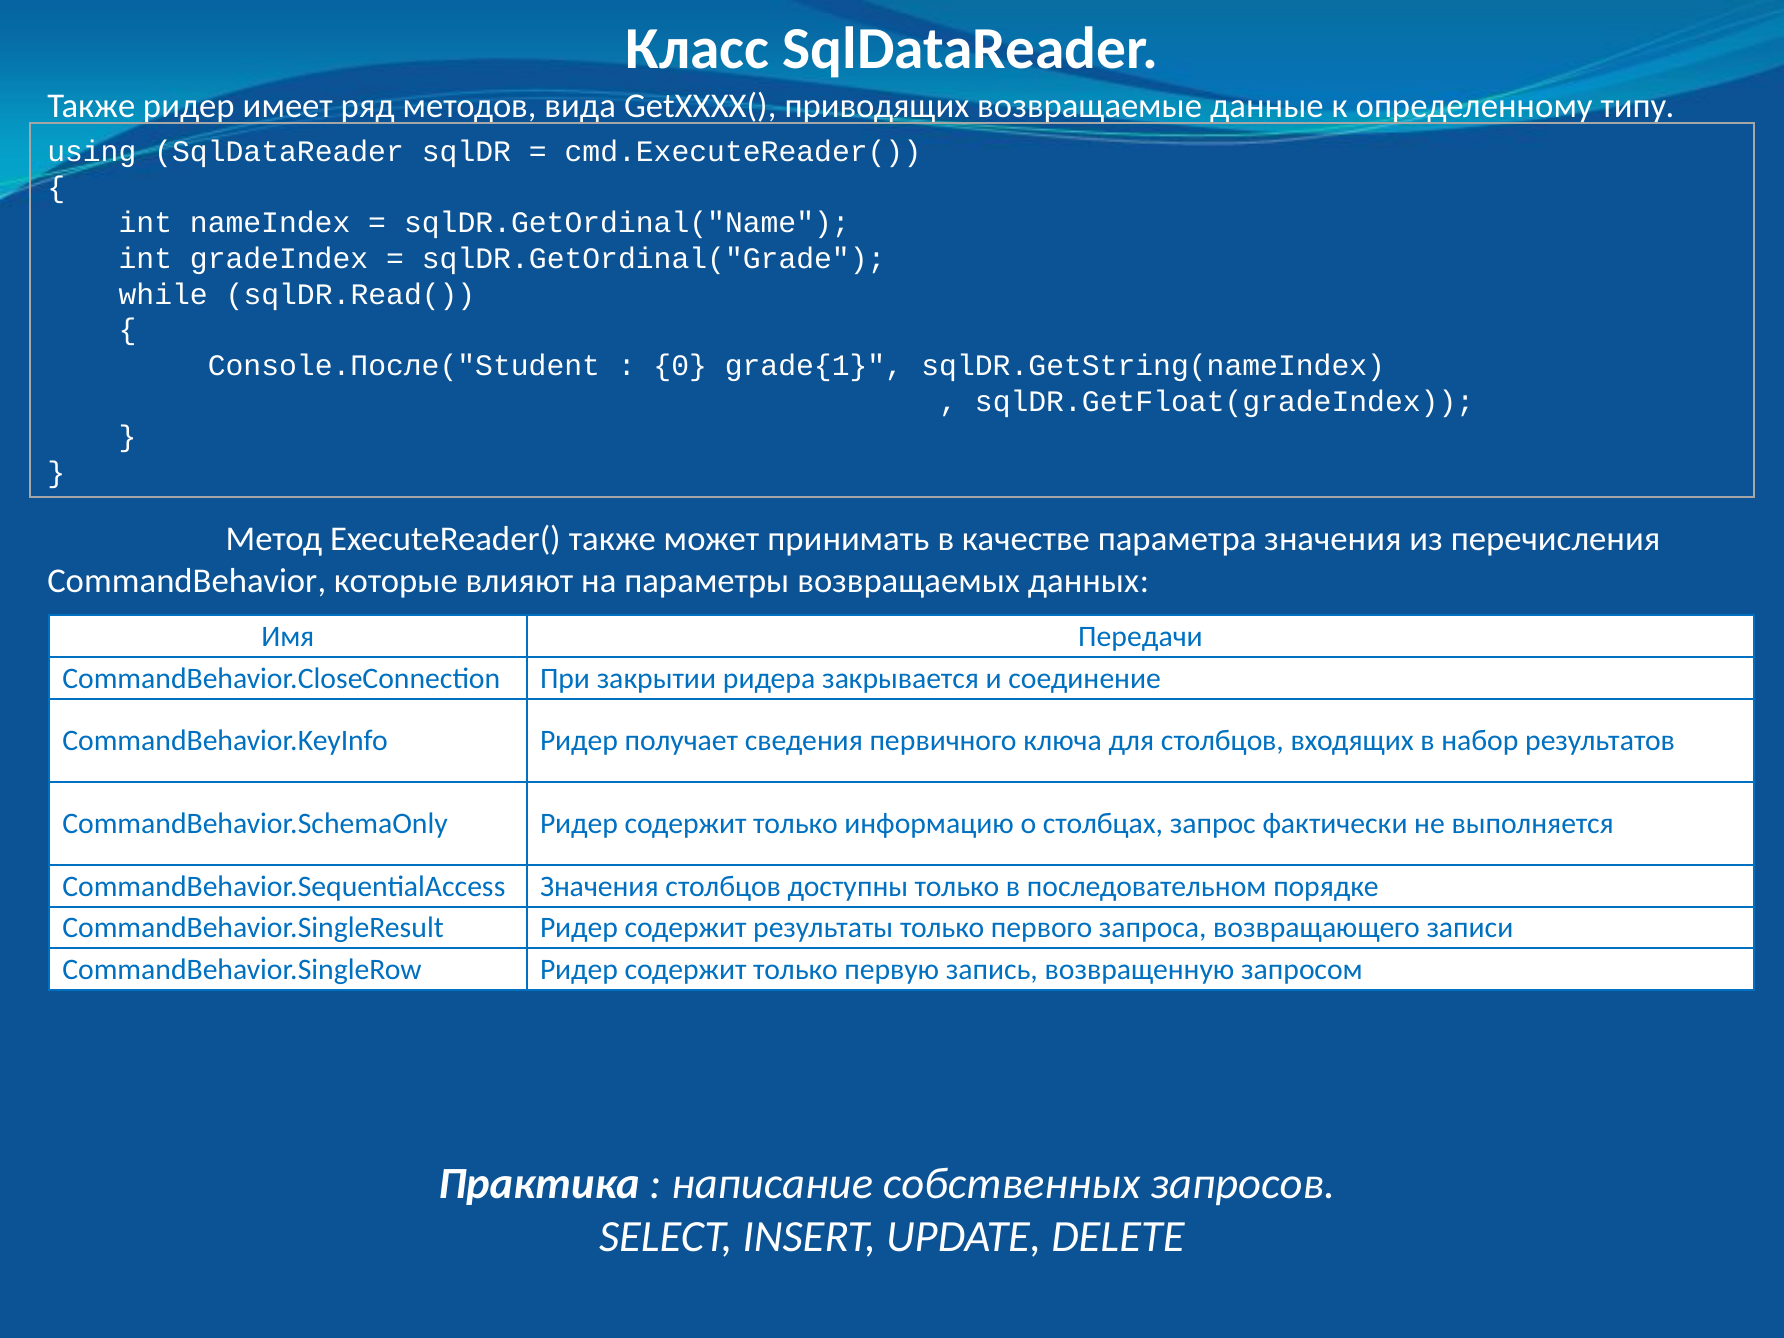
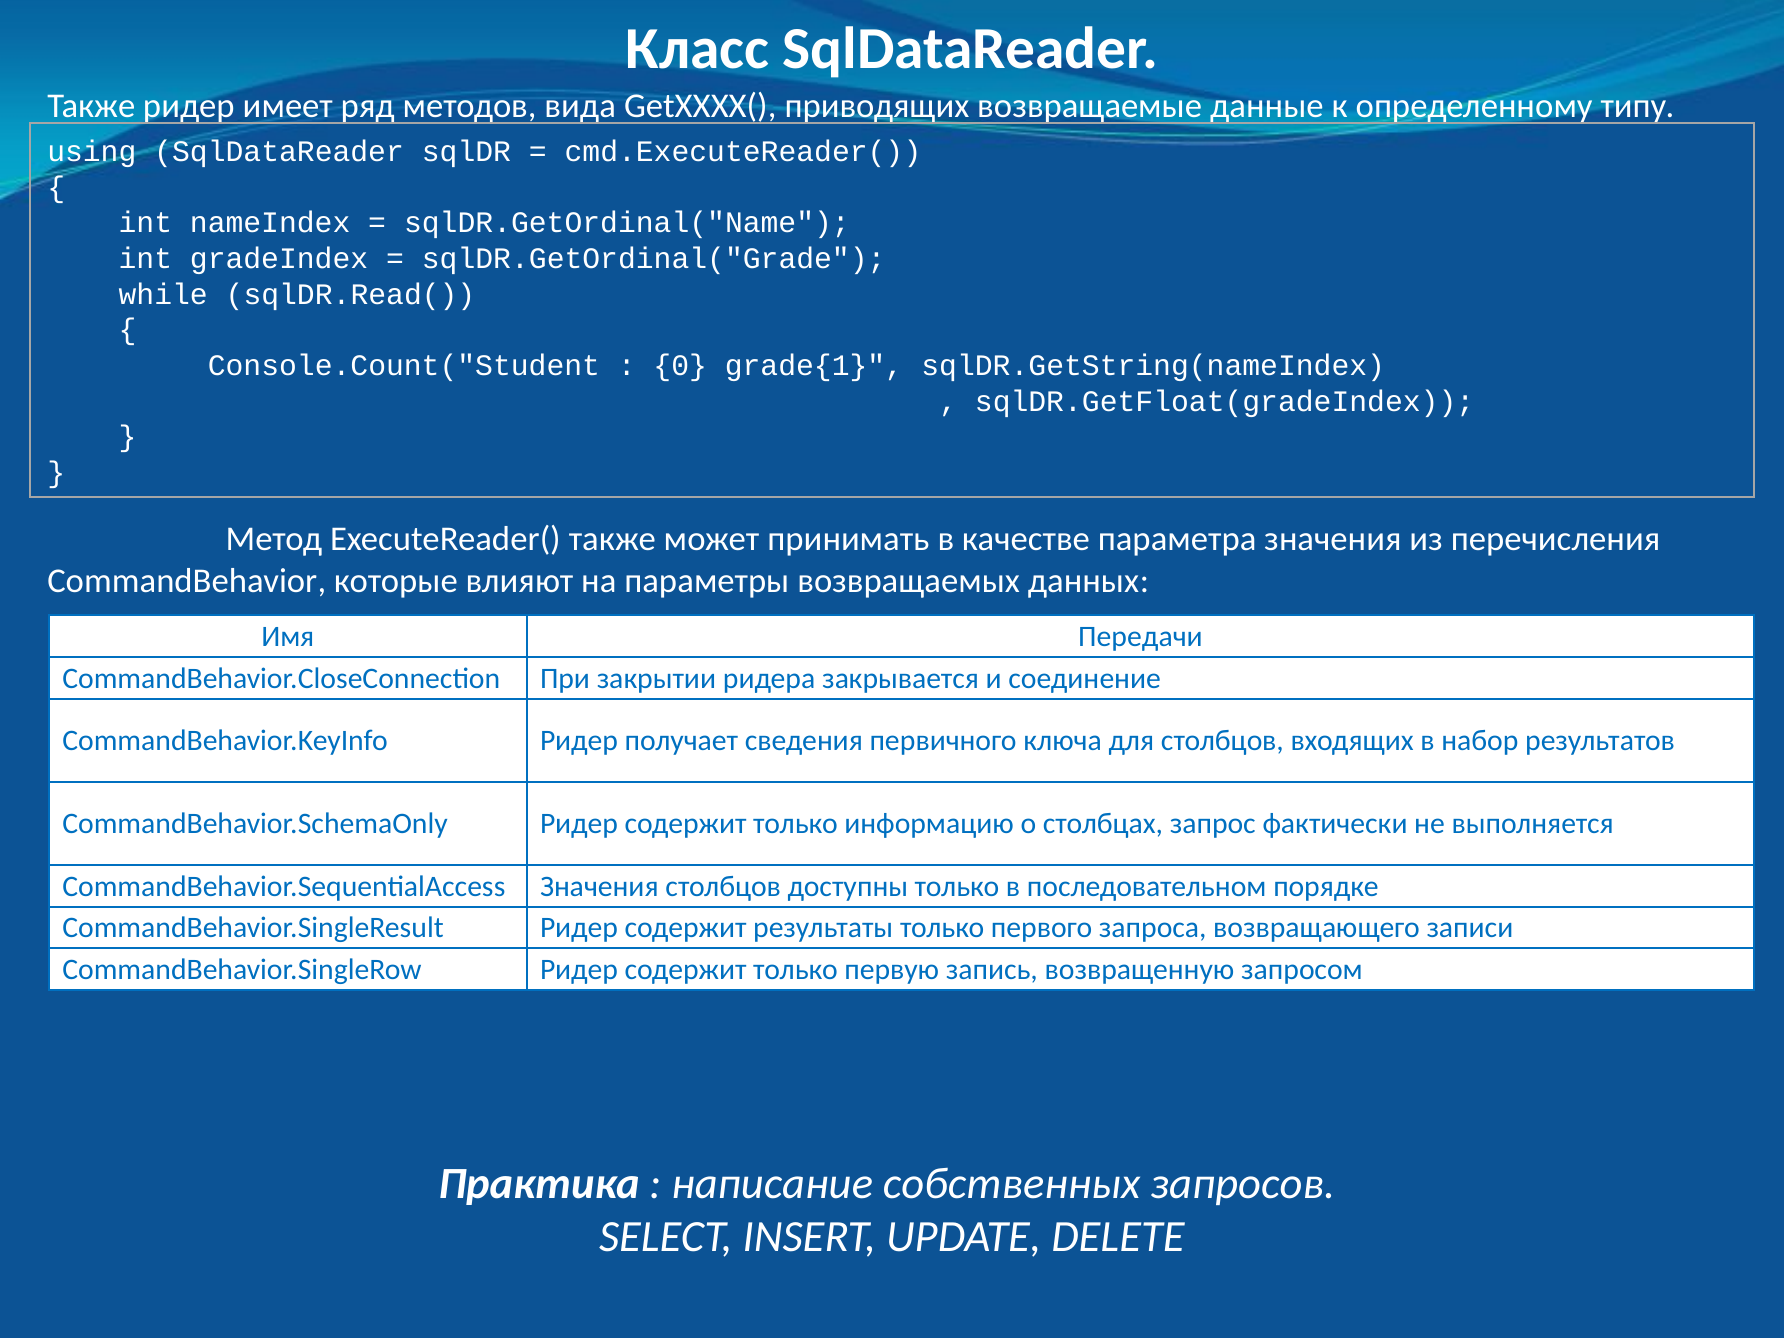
Console.После("Student: Console.После("Student -> Console.Count("Student (404, 366)
